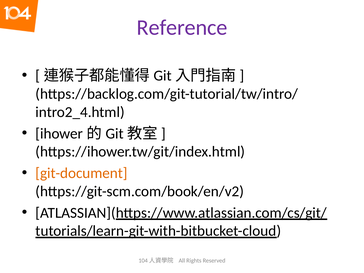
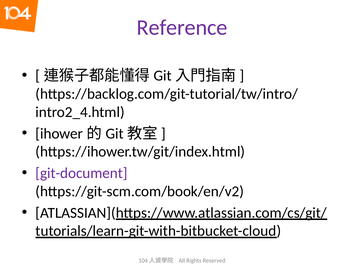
git-document colour: orange -> purple (81, 173)
